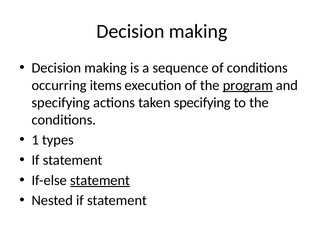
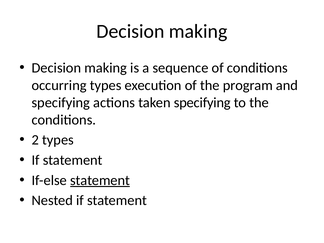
occurring items: items -> types (106, 85)
program underline: present -> none (248, 85)
1: 1 -> 2 (35, 140)
